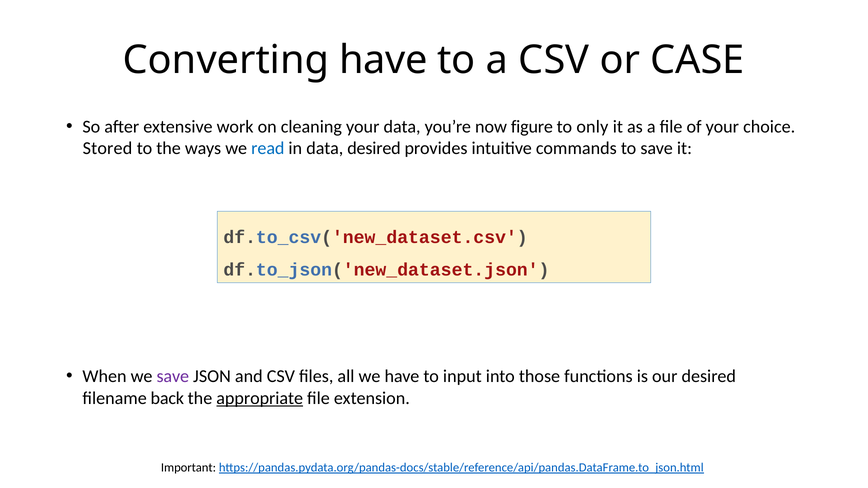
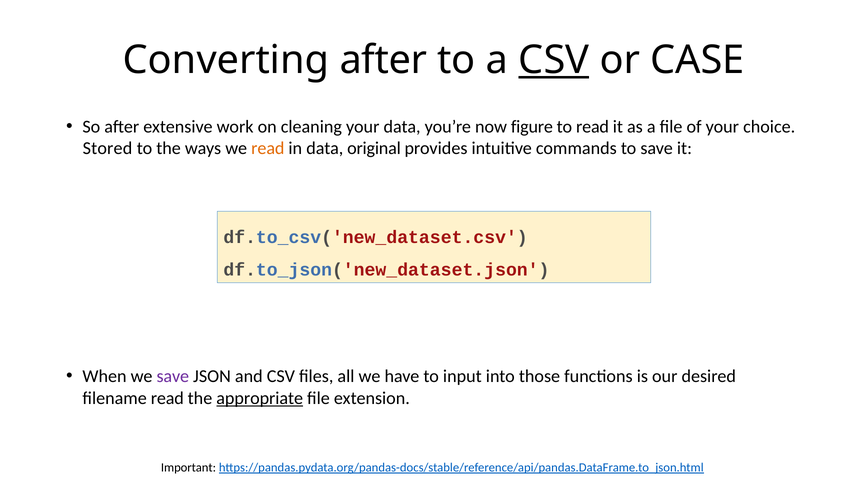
Converting have: have -> after (383, 60)
CSV underline: none -> present (554, 60)
to only: only -> read (593, 127)
read colour: blue -> orange (268, 148)
data desired: desired -> original (374, 148)
filename back: back -> read (167, 398)
